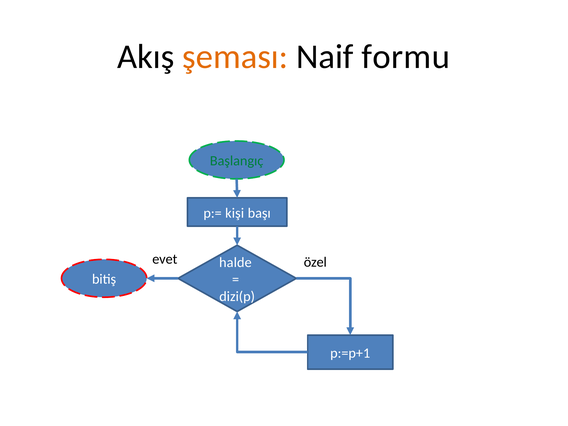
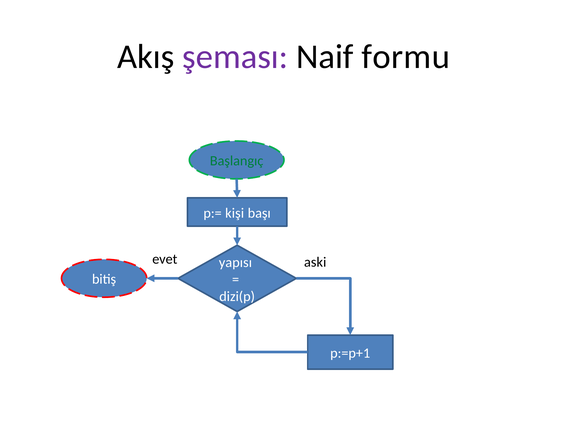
şeması colour: orange -> purple (235, 57)
özel: özel -> aski (315, 262)
halde: halde -> yapısı (235, 262)
